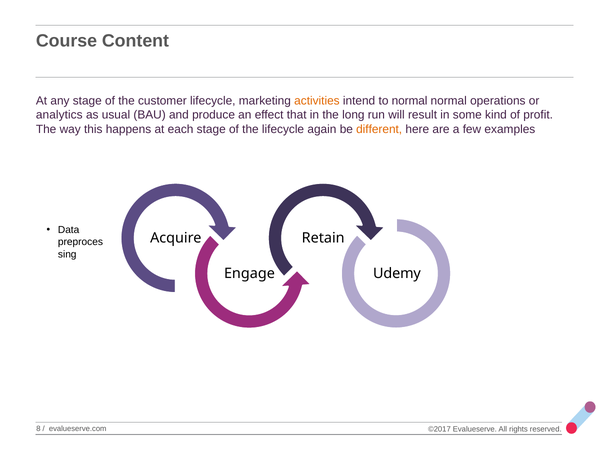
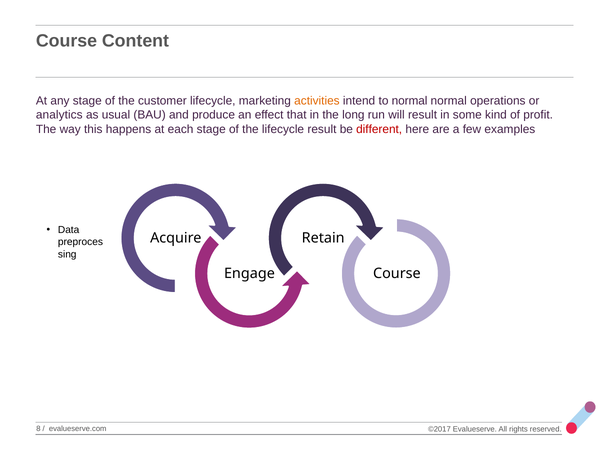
lifecycle again: again -> result (322, 129)
different colour: orange -> red (379, 129)
Udemy: Udemy -> Course (397, 273)
